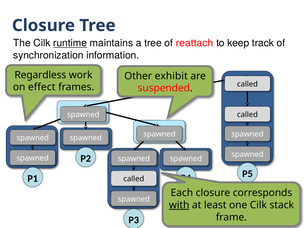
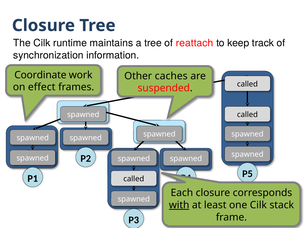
runtime underline: present -> none (70, 43)
Regardless: Regardless -> Coordinate (40, 75)
exhibit: exhibit -> caches (171, 76)
